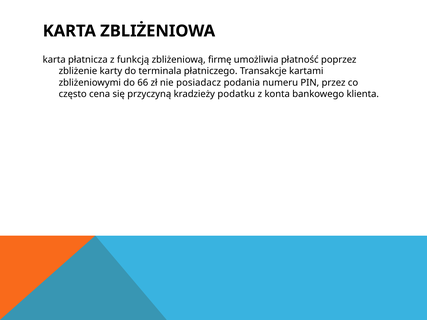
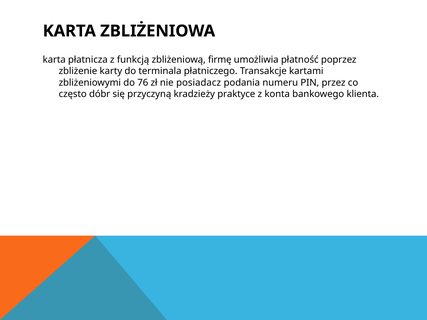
66: 66 -> 76 (143, 83)
cena: cena -> dóbr (100, 94)
podatku: podatku -> praktyce (236, 94)
